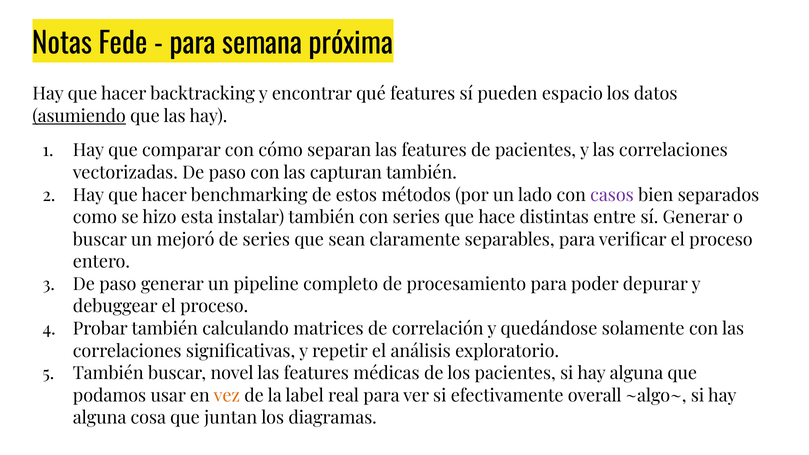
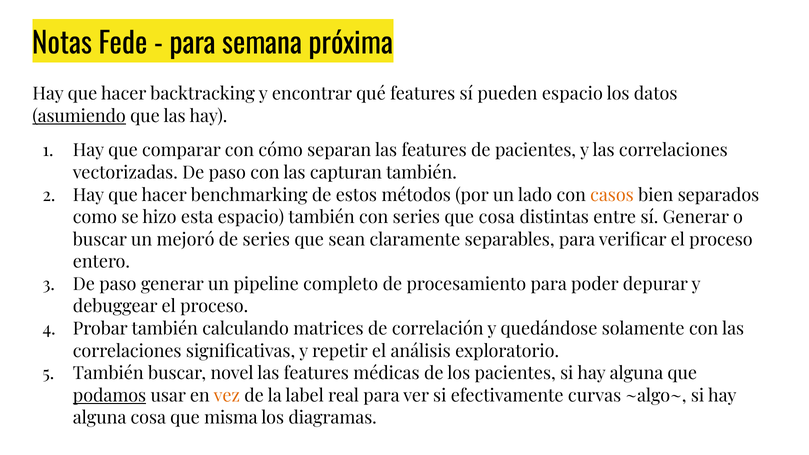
casos colour: purple -> orange (612, 195)
esta instalar: instalar -> espacio (251, 217)
que hace: hace -> cosa (497, 217)
podamos underline: none -> present (110, 396)
overall: overall -> curvas (595, 396)
juntan: juntan -> misma (231, 418)
